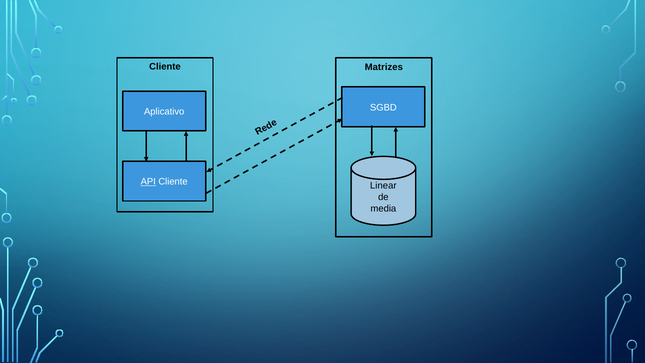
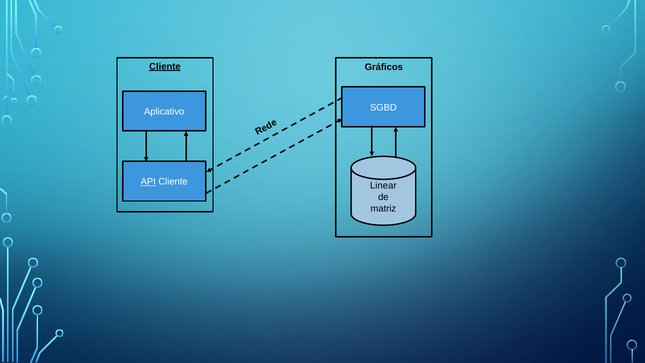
Cliente underline: none -> present (165, 66)
Matrizes: Matrizes -> Gráficos (384, 67)
media: media -> matriz (383, 208)
